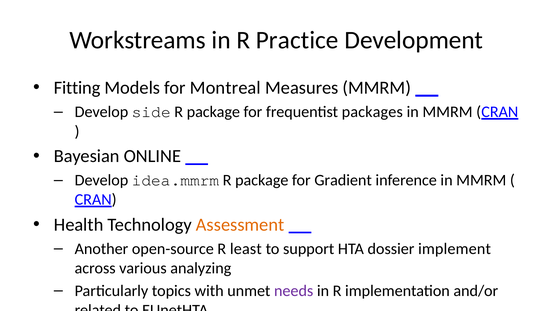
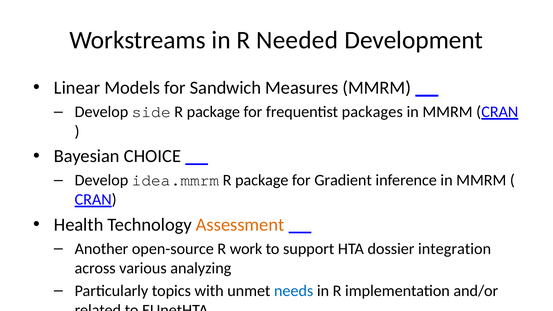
Practice: Practice -> Needed (297, 40)
Fitting: Fitting -> Linear (77, 88)
Montreal: Montreal -> Sandwich (225, 88)
ONLINE: ONLINE -> CHOICE (152, 156)
least: least -> work (246, 249)
implement: implement -> integration (455, 249)
needs colour: purple -> blue (294, 291)
